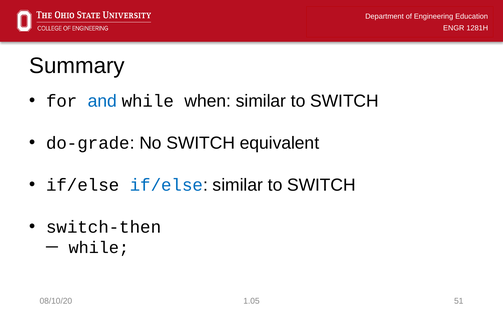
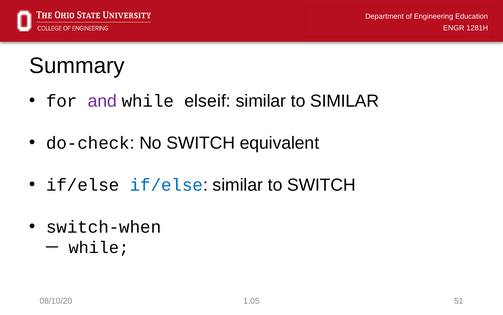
and colour: blue -> purple (102, 101)
when: when -> elseif (208, 101)
SWITCH: SWITCH -> SIMILAR (345, 101)
do-grade: do-grade -> do-check (88, 143)
switch-then: switch-then -> switch-when (104, 227)
